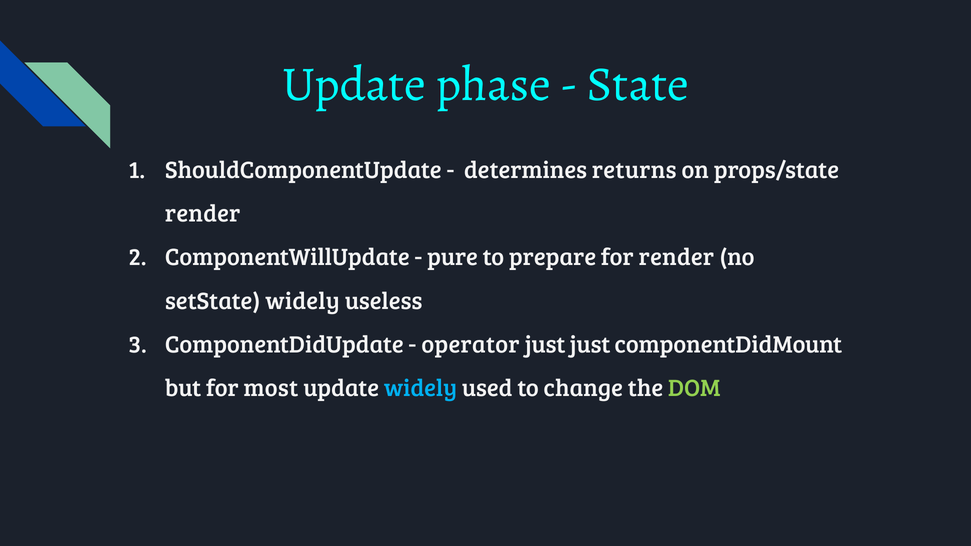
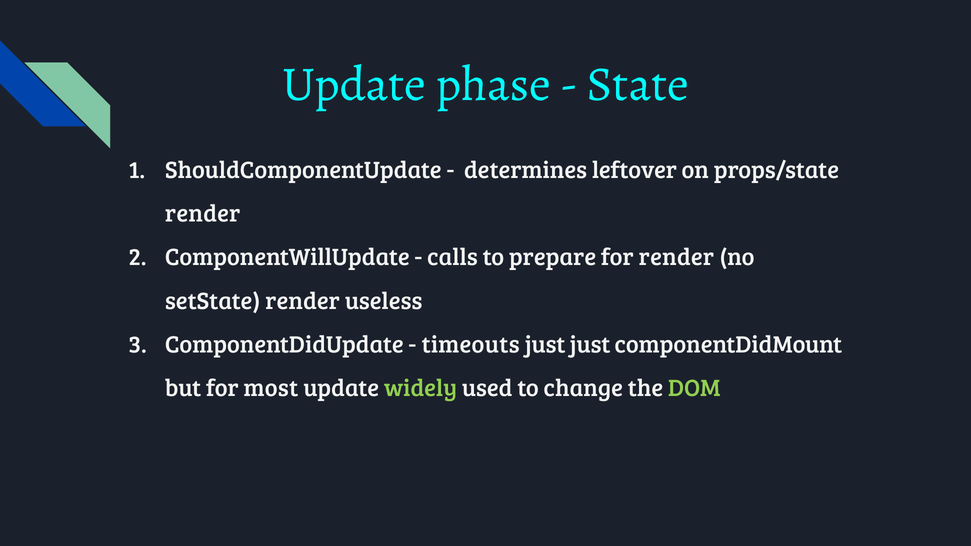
returns: returns -> leftover (634, 170)
pure: pure -> calls (452, 257)
setState widely: widely -> render (303, 301)
operator: operator -> timeouts (471, 345)
widely colour: light blue -> light green (420, 389)
